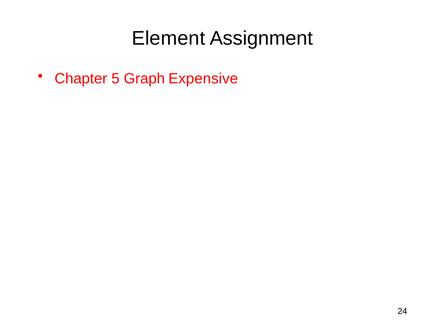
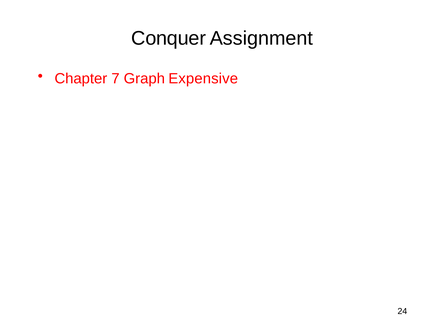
Element: Element -> Conquer (169, 38)
5: 5 -> 7 (115, 79)
